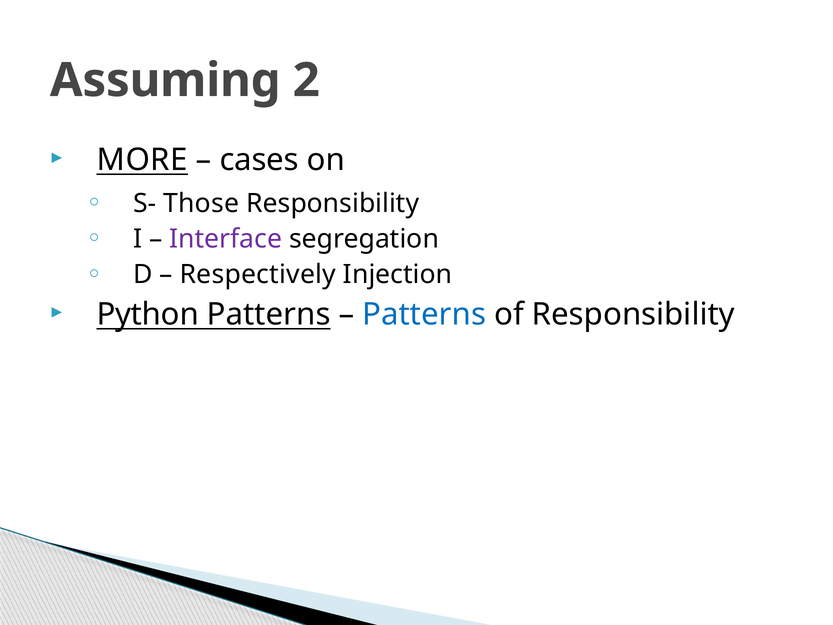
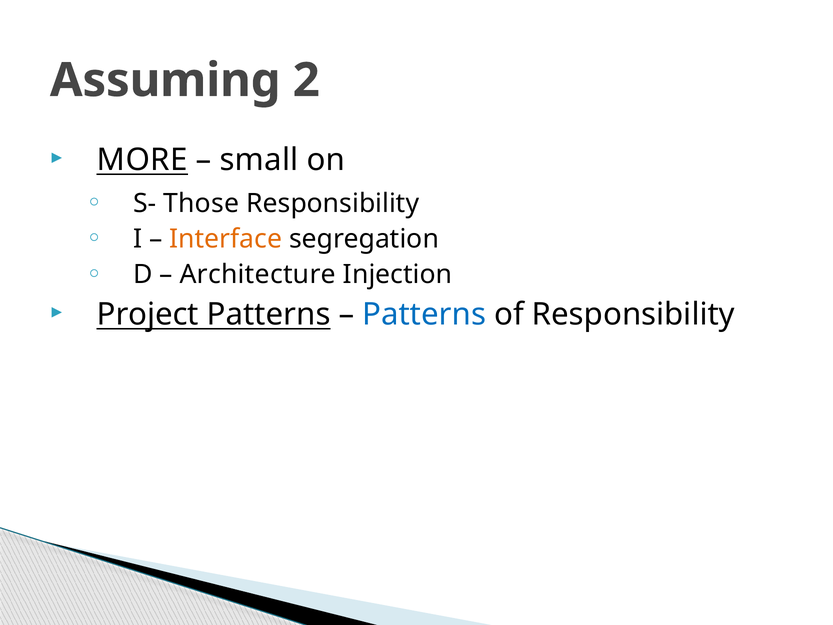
cases: cases -> small (259, 160)
Interface colour: purple -> orange (226, 239)
Respectively: Respectively -> Architecture (258, 275)
Python: Python -> Project (148, 314)
